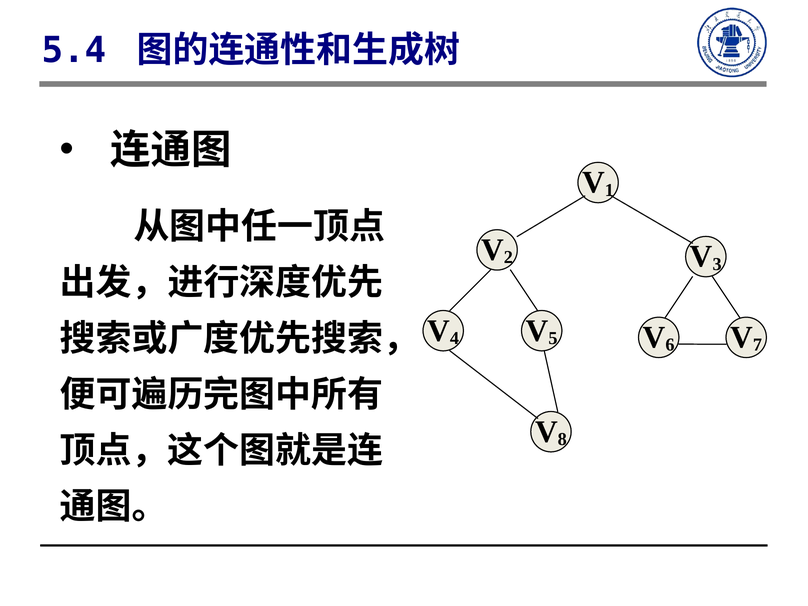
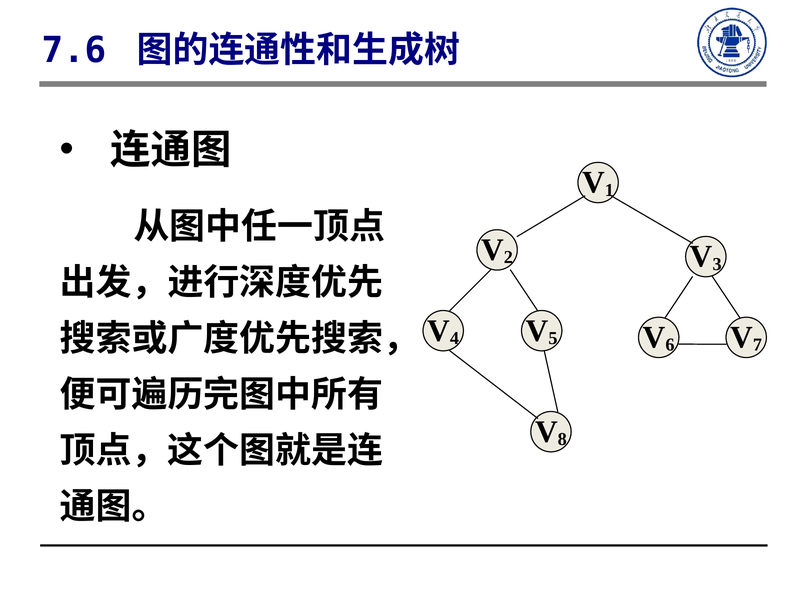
5.4: 5.4 -> 7.6 (74, 50)
